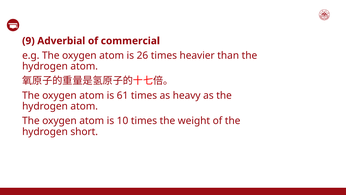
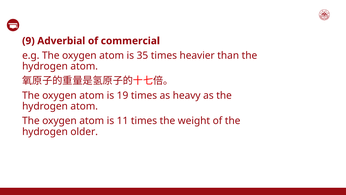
26: 26 -> 35 (142, 55)
61: 61 -> 19 (123, 95)
10: 10 -> 11 (123, 121)
short: short -> older (84, 132)
